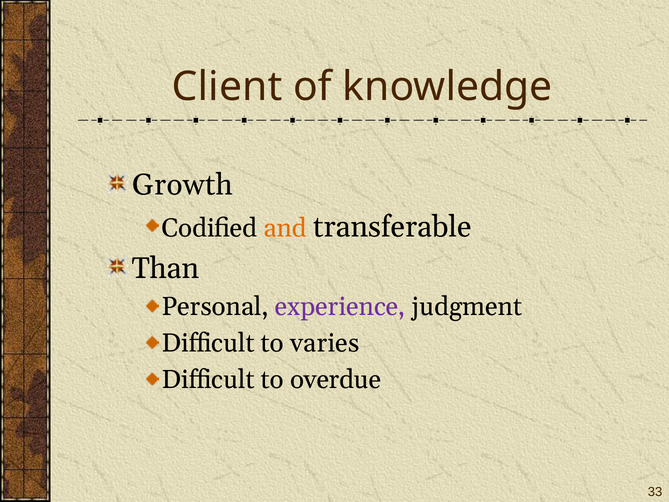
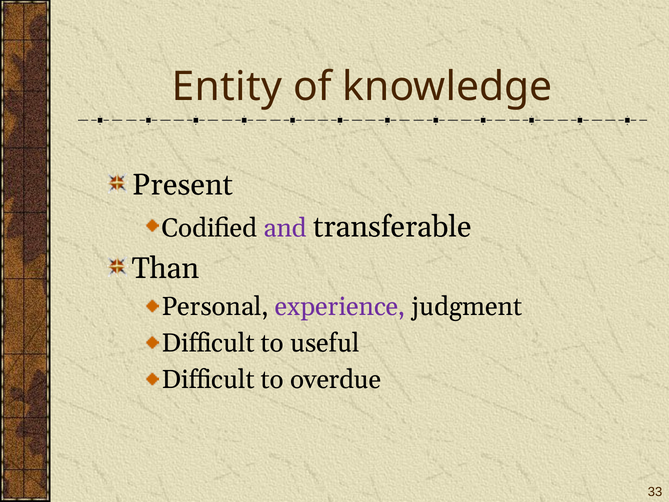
Client: Client -> Entity (227, 86)
Growth: Growth -> Present (183, 185)
and colour: orange -> purple (285, 228)
varies: varies -> useful (325, 343)
